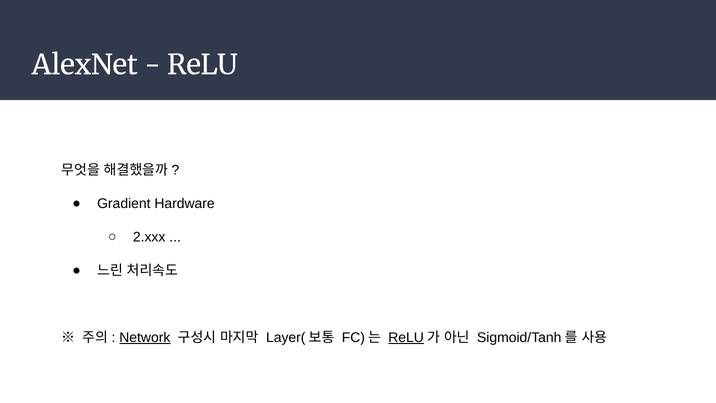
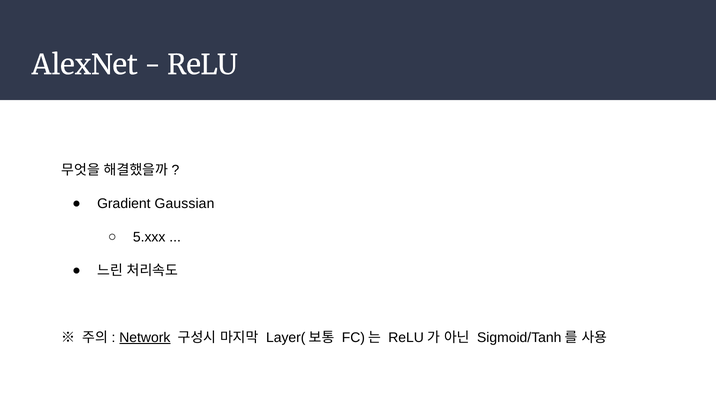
Hardware: Hardware -> Gaussian (184, 204)
2.xxx: 2.xxx -> 5.xxx (149, 237)
ReLU underline: present -> none (406, 337)
